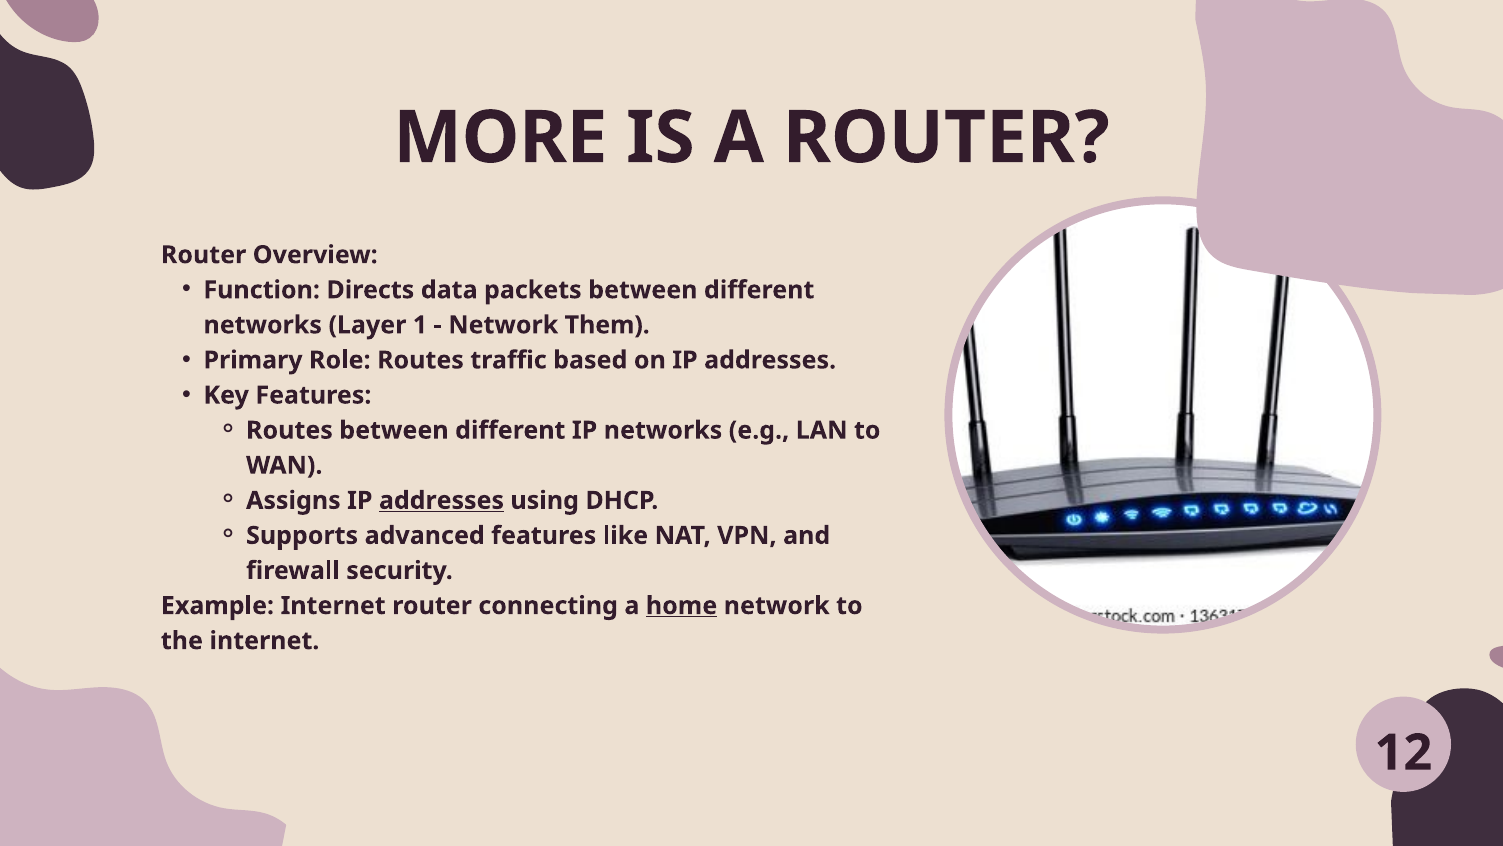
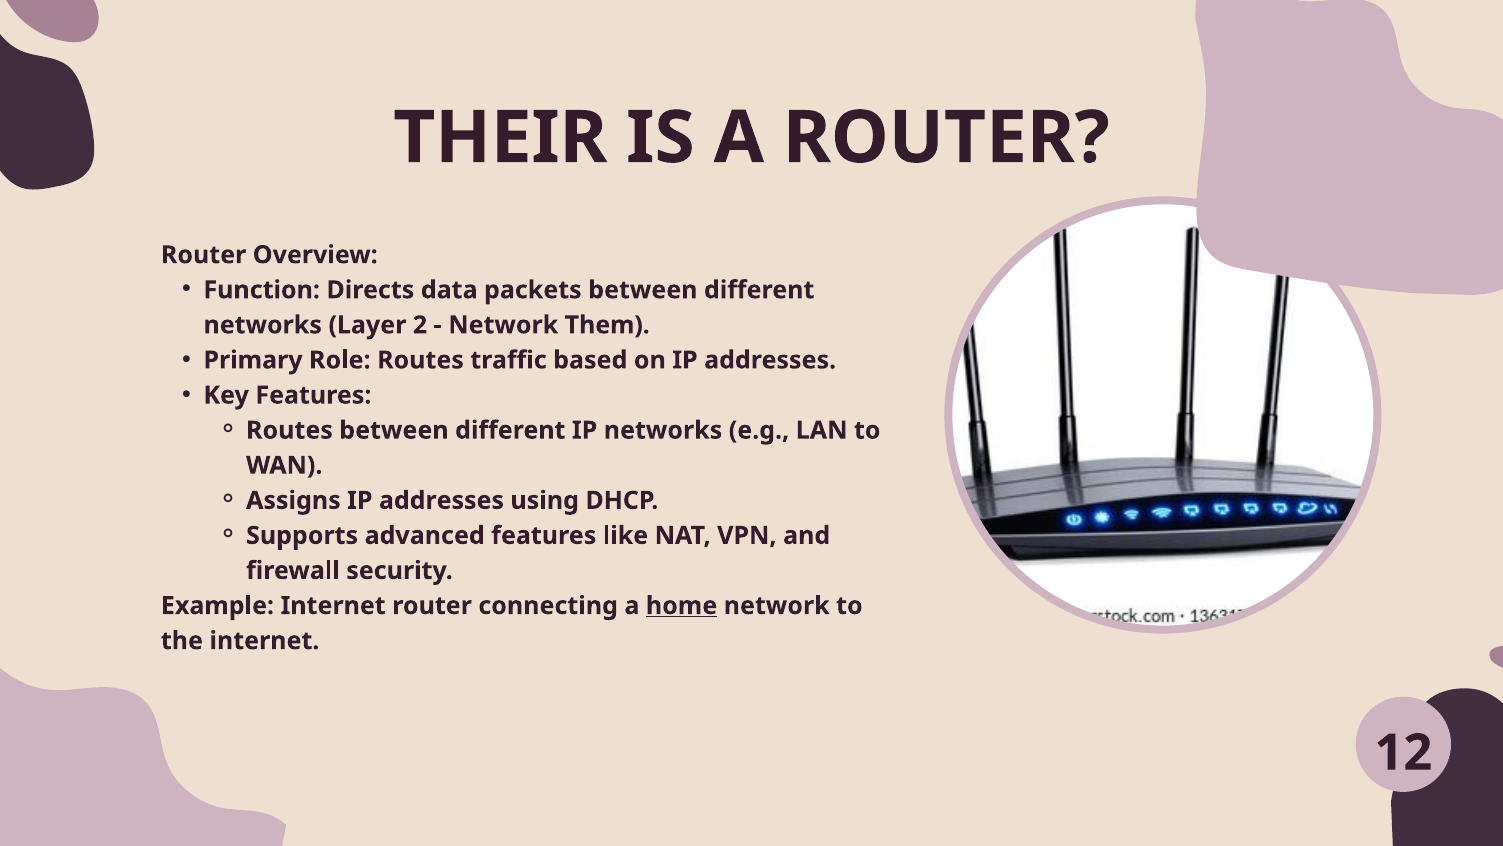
MORE: MORE -> THEIR (500, 138)
1: 1 -> 2 (420, 325)
addresses underline: present -> none (441, 500)
